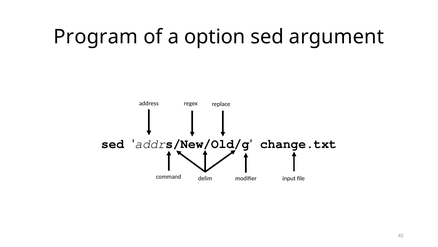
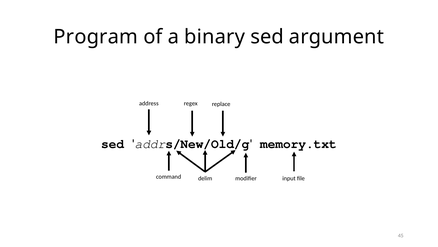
option: option -> binary (215, 37)
change.txt: change.txt -> memory.txt (298, 144)
